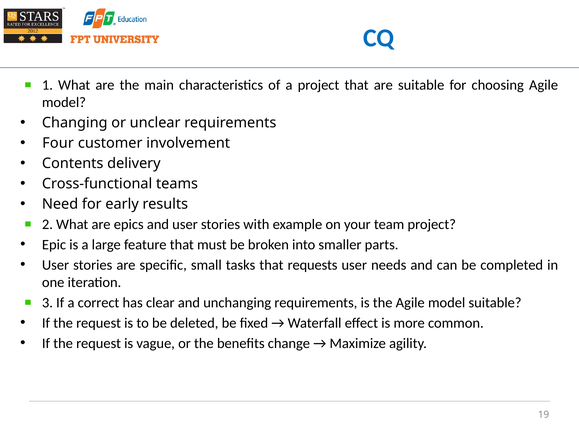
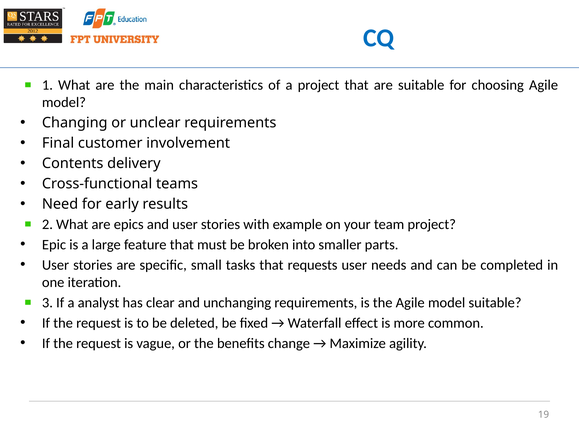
Four: Four -> Final (58, 143)
correct: correct -> analyst (99, 302)
